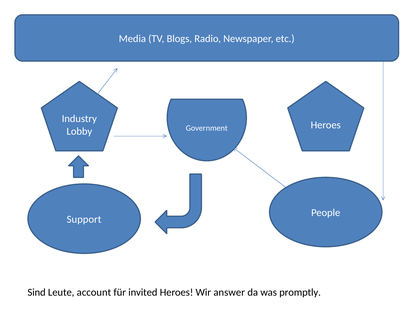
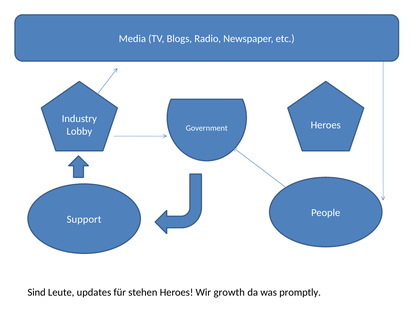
account: account -> updates (94, 292)
invited: invited -> stehen (143, 292)
answer: answer -> growth (229, 292)
